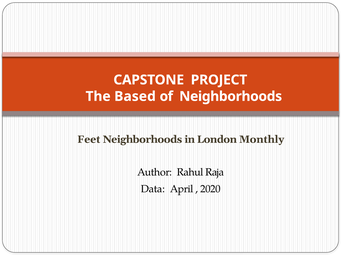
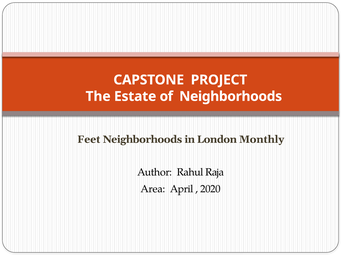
Based: Based -> Estate (135, 96)
Data: Data -> Area (153, 189)
